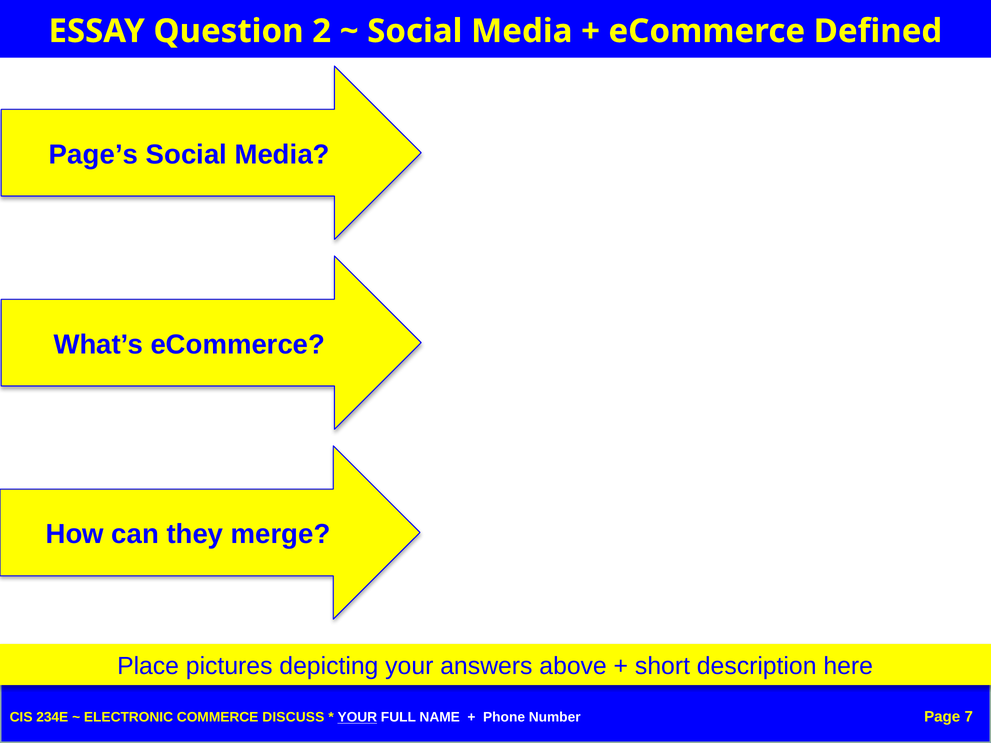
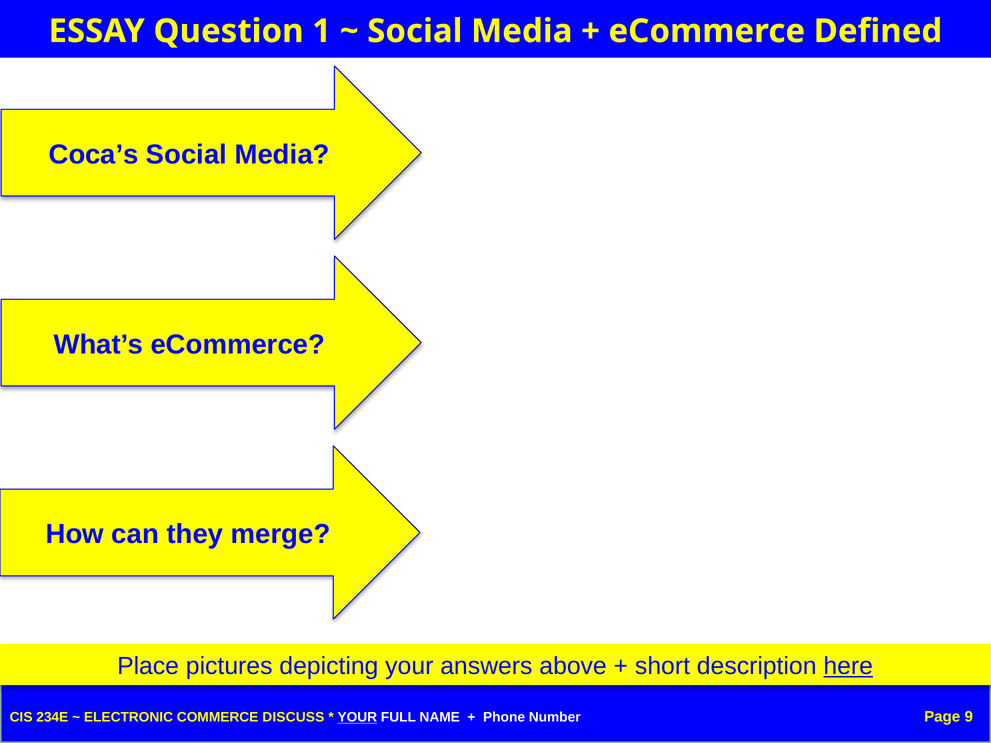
2: 2 -> 1 (322, 31)
Page’s: Page’s -> Coca’s (94, 155)
here underline: none -> present (848, 666)
7: 7 -> 9 (969, 717)
